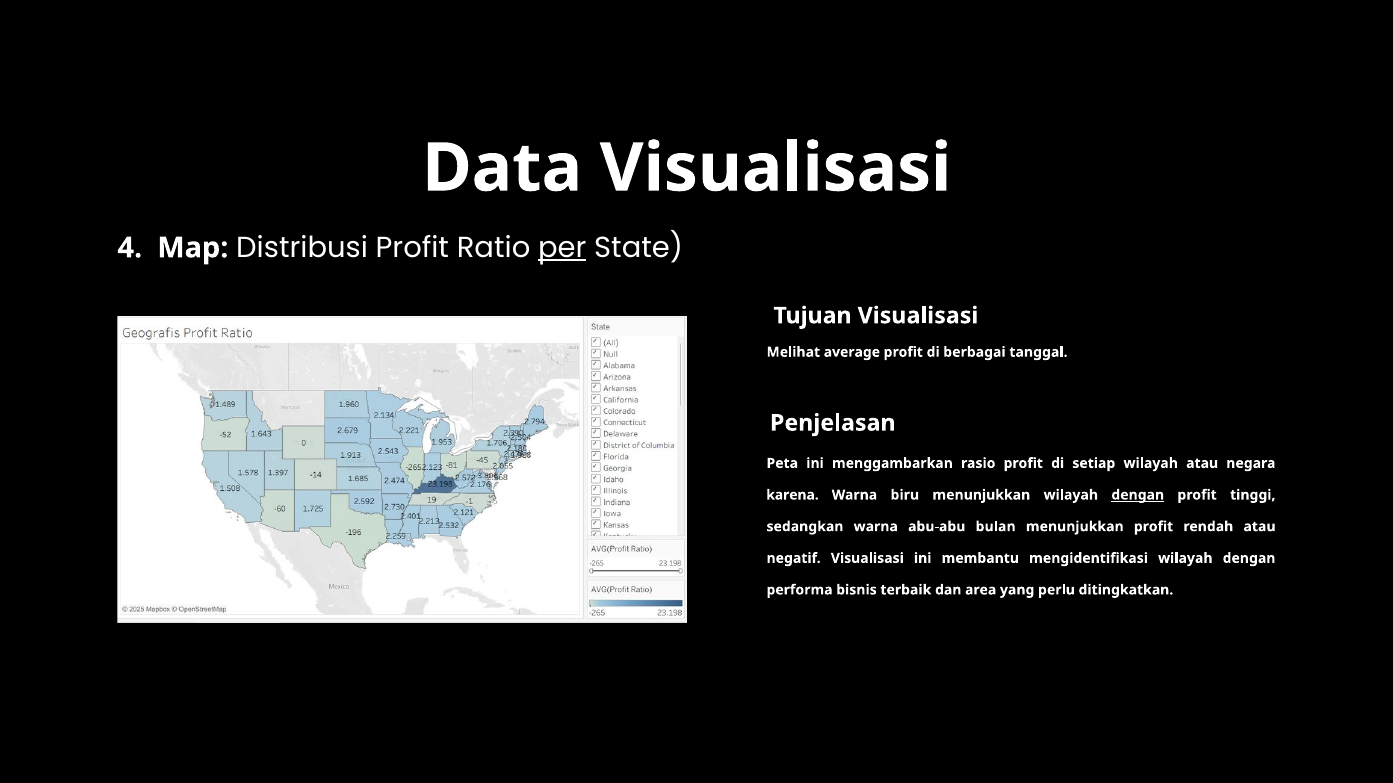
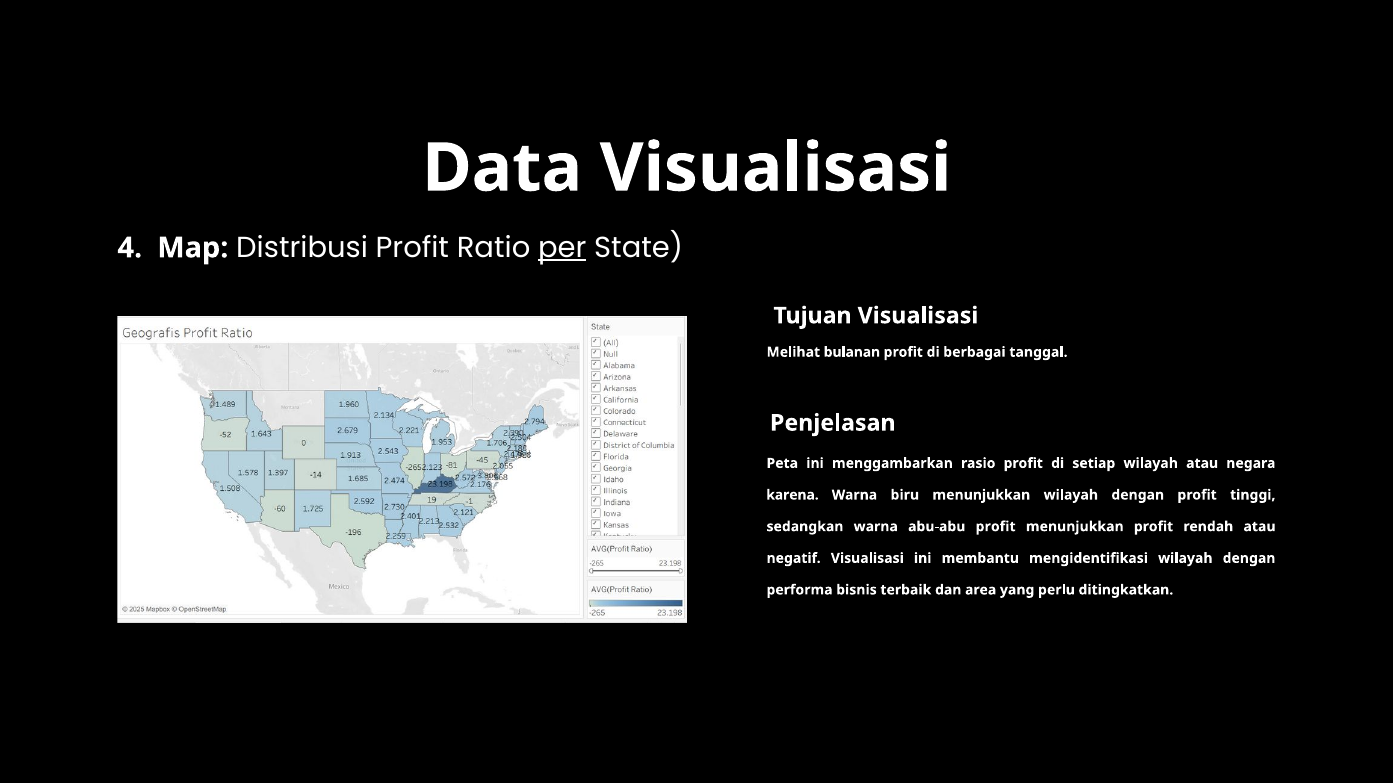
average: average -> bulanan (852, 352)
dengan underline: present -> none (1138, 495)
abu-abu bulan: bulan -> profit (996, 527)
